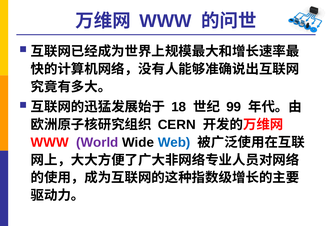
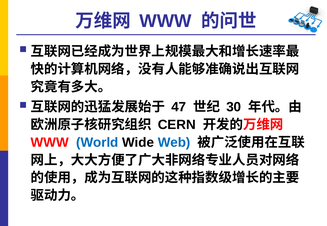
18: 18 -> 47 (179, 107)
99: 99 -> 30 (234, 107)
World colour: purple -> blue (97, 143)
